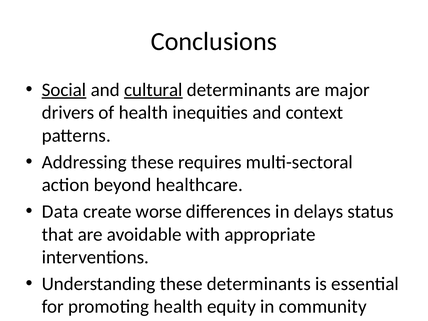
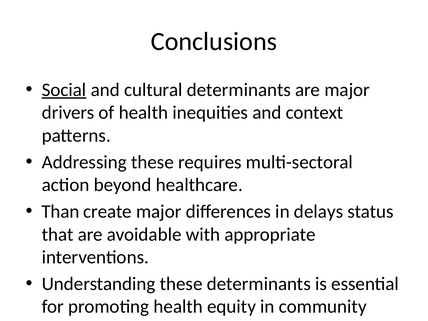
cultural underline: present -> none (153, 90)
Data: Data -> Than (60, 212)
create worse: worse -> major (159, 212)
